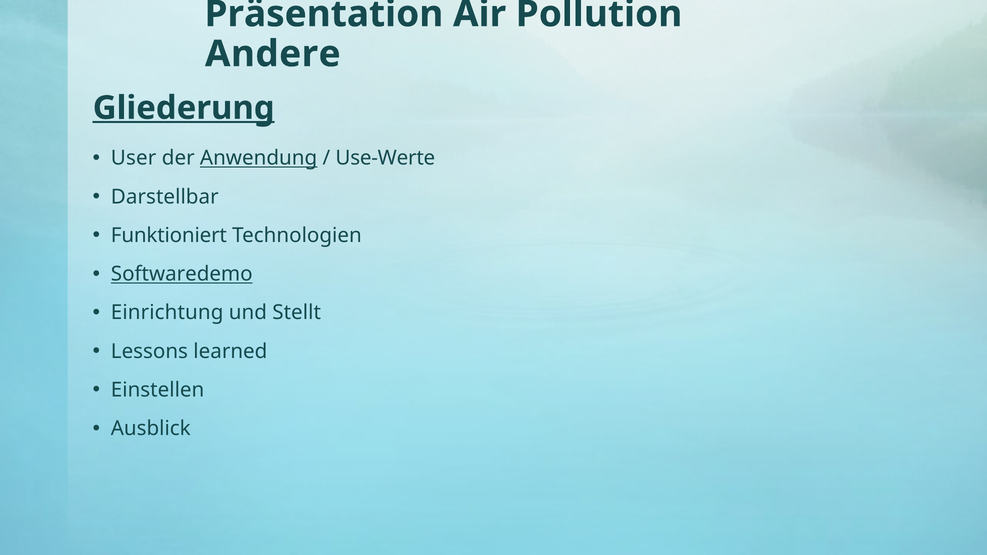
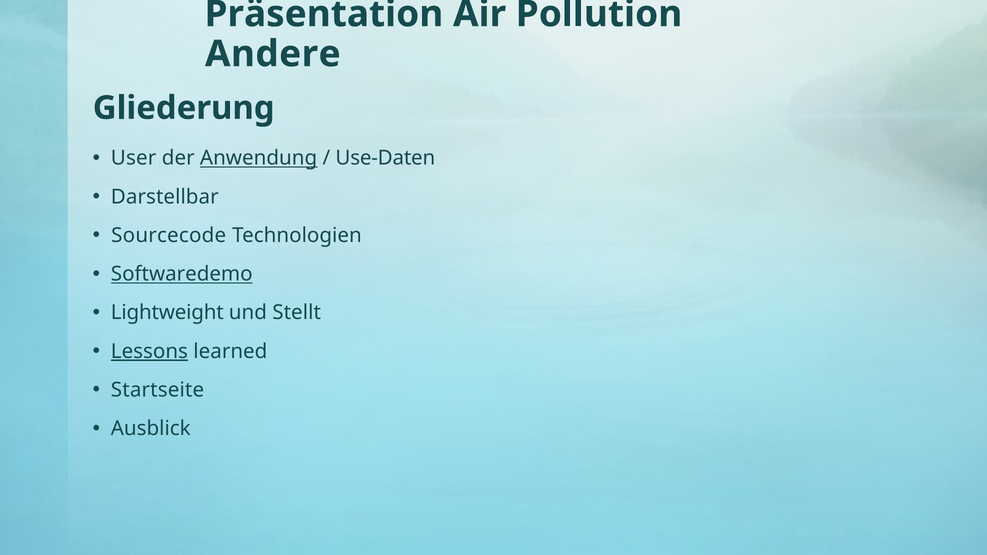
Gliederung underline: present -> none (184, 108)
Use-Werte: Use-Werte -> Use-Daten (385, 158)
Funktioniert: Funktioniert -> Sourcecode (169, 236)
Einrichtung: Einrichtung -> Lightweight (167, 313)
Lessons underline: none -> present (149, 352)
Einstellen: Einstellen -> Startseite (158, 390)
